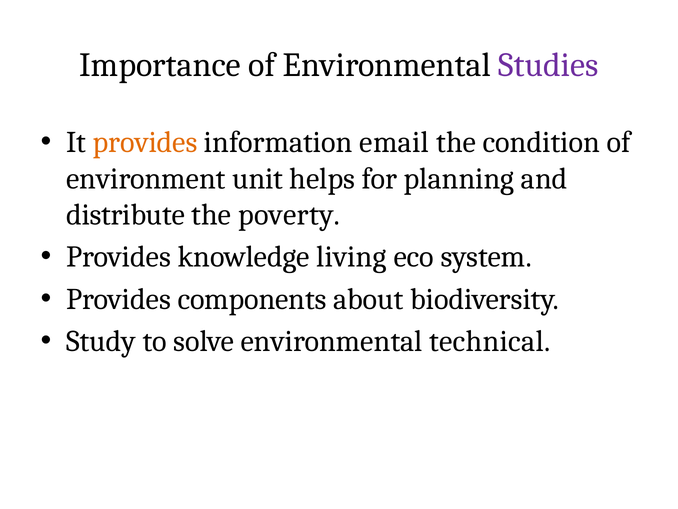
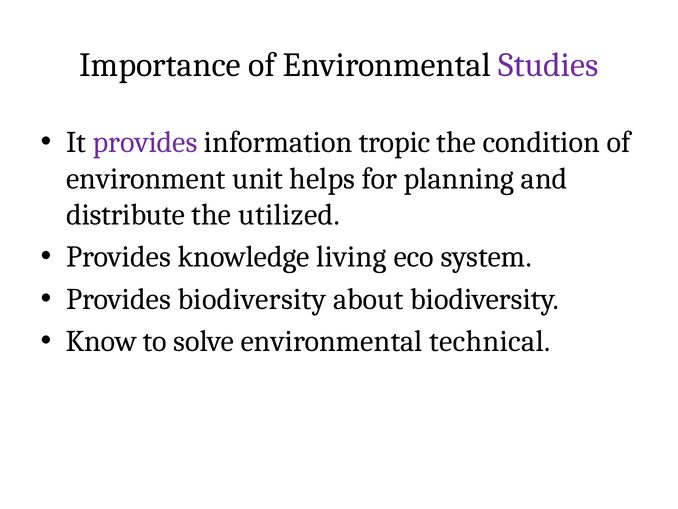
provides colour: orange -> purple (145, 142)
email: email -> tropic (395, 142)
poverty: poverty -> utilized (289, 215)
Provides components: components -> biodiversity (252, 299)
Study: Study -> Know (101, 341)
